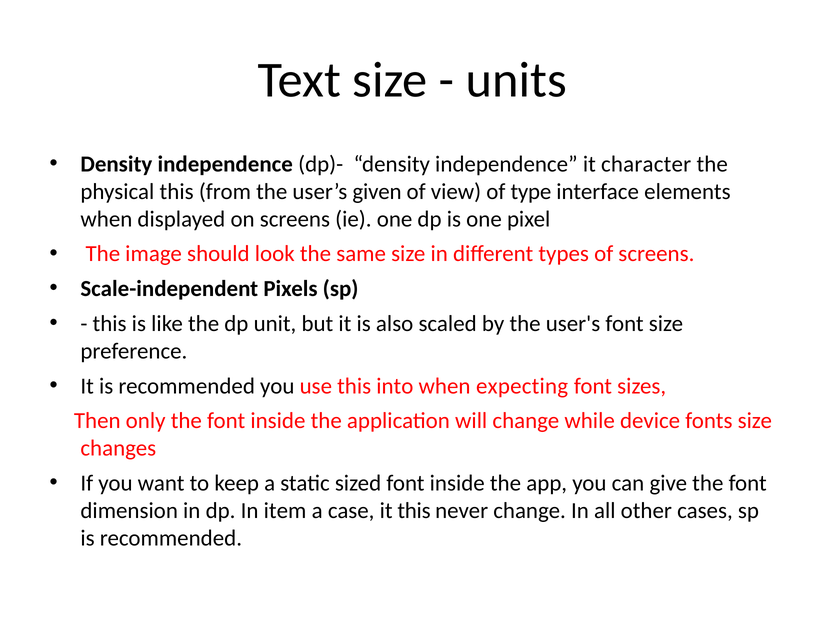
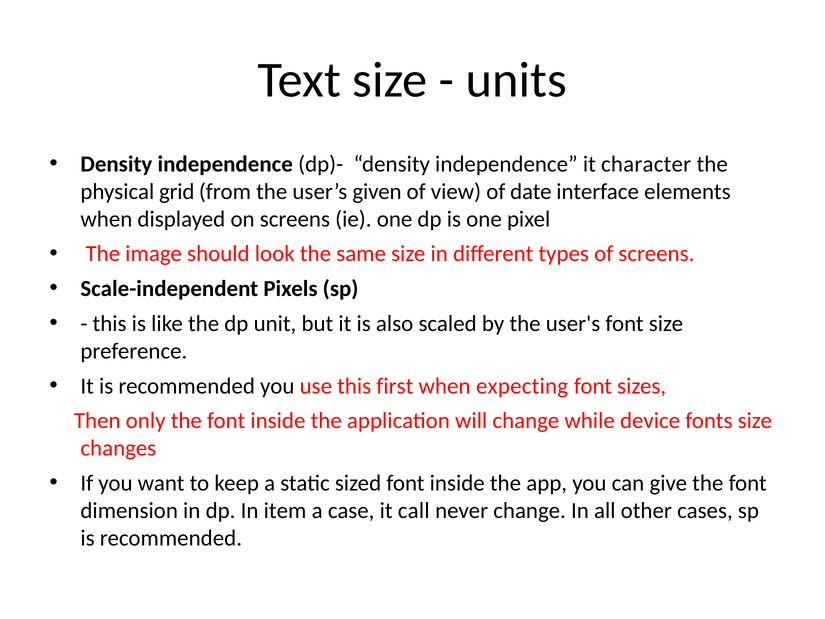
physical this: this -> grid (177, 191)
type: type -> date (531, 191)
into: into -> first (395, 386)
it this: this -> call (414, 511)
